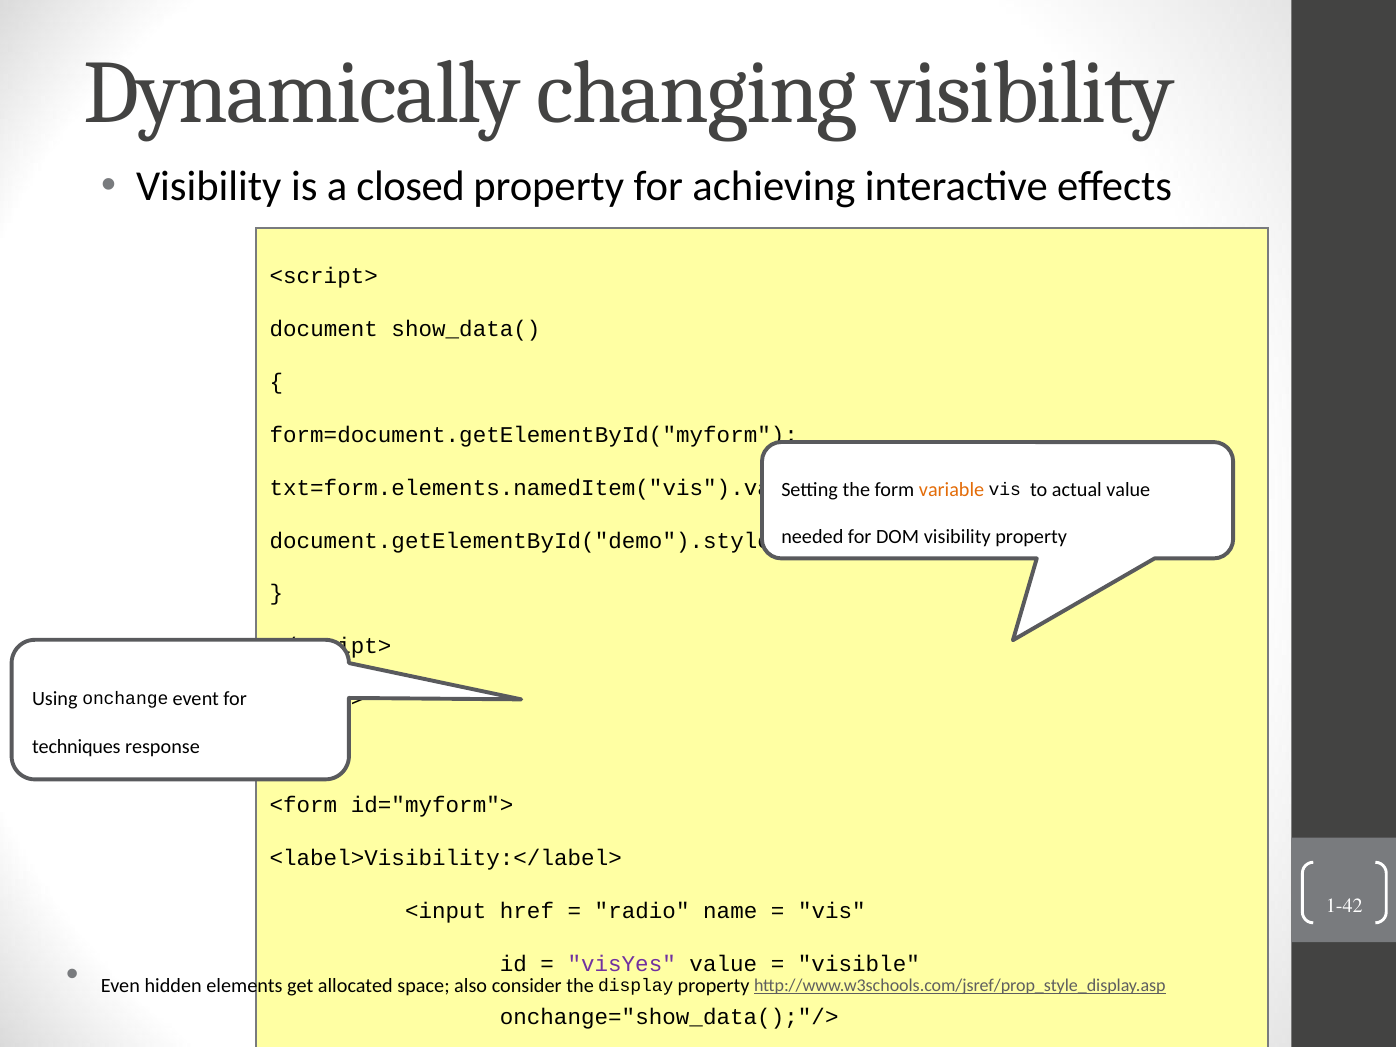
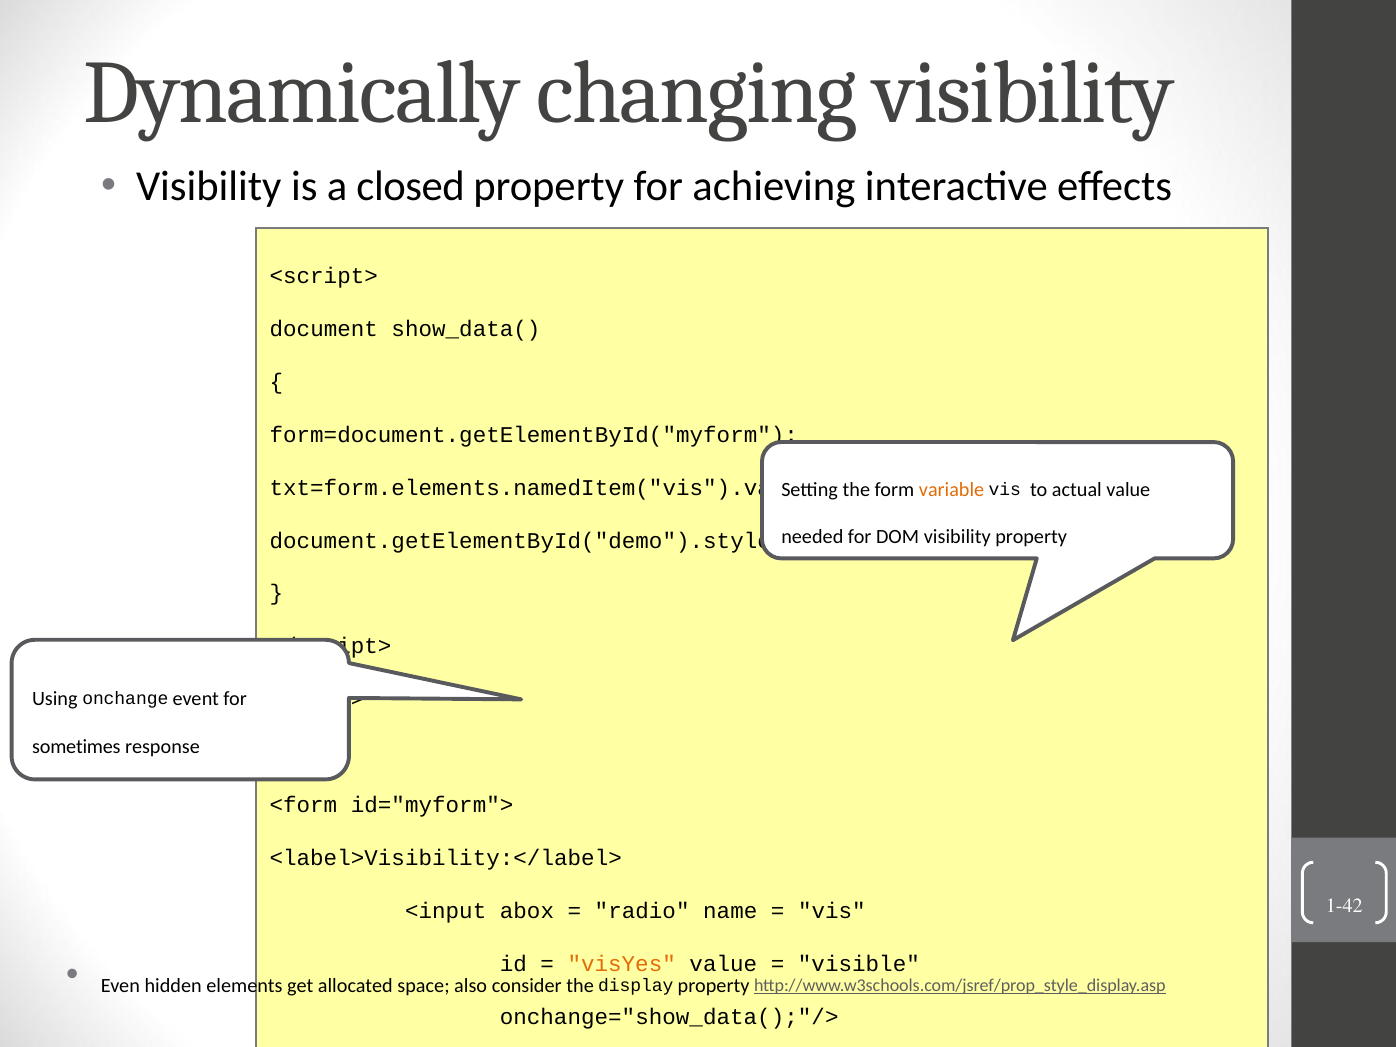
techniques: techniques -> sometimes (76, 747)
href: href -> abox (527, 911)
visYes colour: purple -> orange (622, 964)
